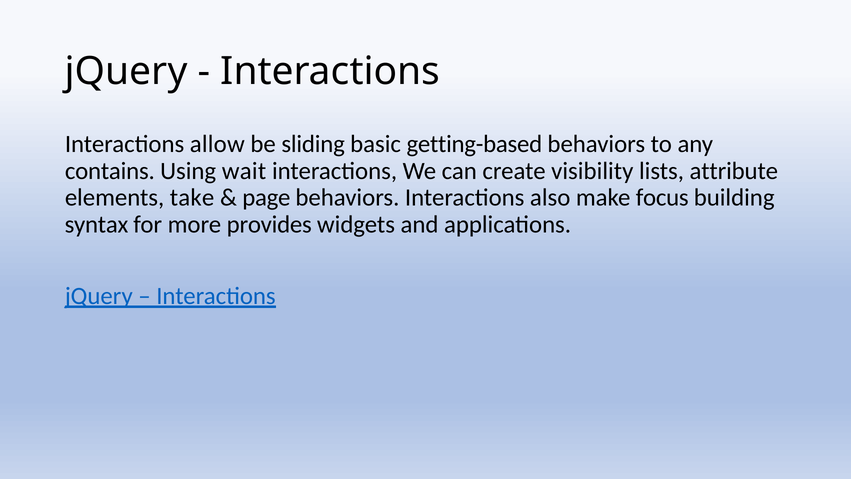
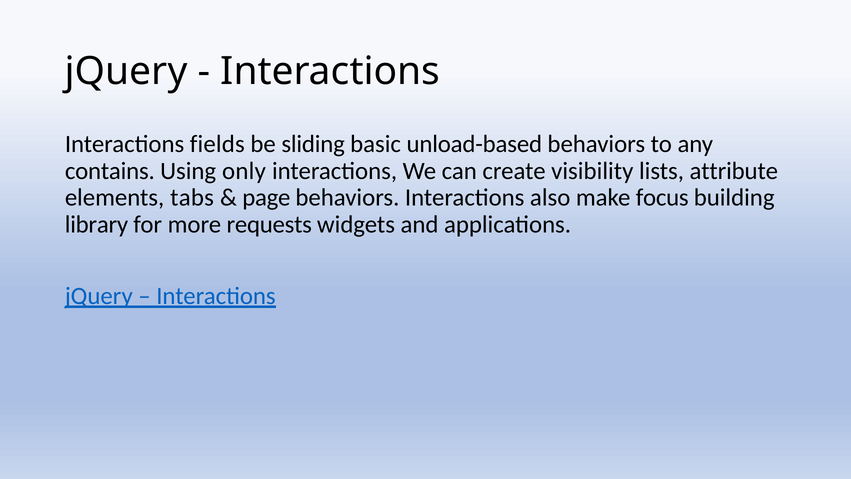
allow: allow -> fields (217, 144)
getting-based: getting-based -> unload-based (474, 144)
wait: wait -> only (244, 171)
take: take -> tabs (192, 198)
syntax: syntax -> library (96, 224)
provides: provides -> requests (269, 224)
